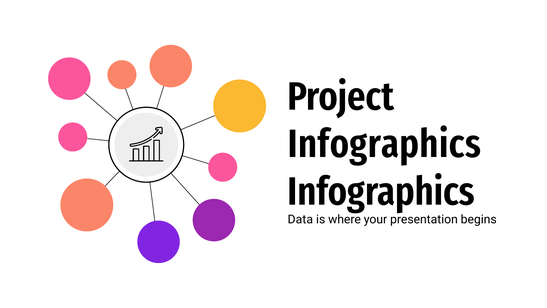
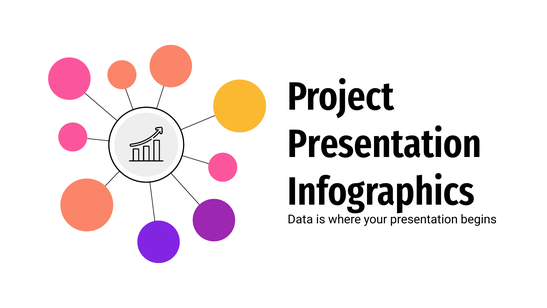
Infographics: Infographics -> Presentation (385, 144)
